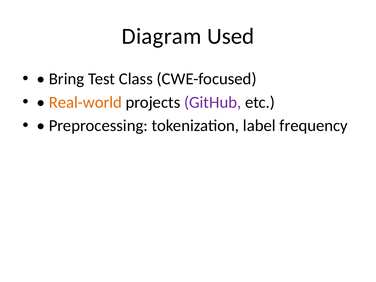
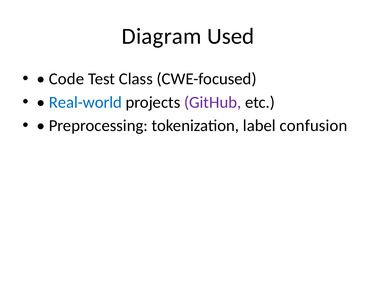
Bring: Bring -> Code (66, 79)
Real-world colour: orange -> blue (85, 102)
frequency: frequency -> confusion (314, 126)
